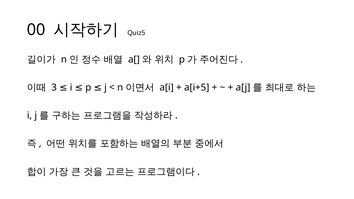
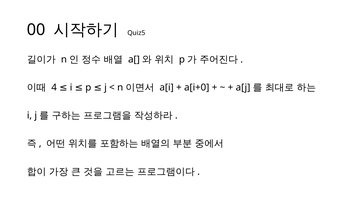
a[i+5: a[i+5 -> a[i+0 (197, 88)
3: 3 -> 4 (54, 88)
